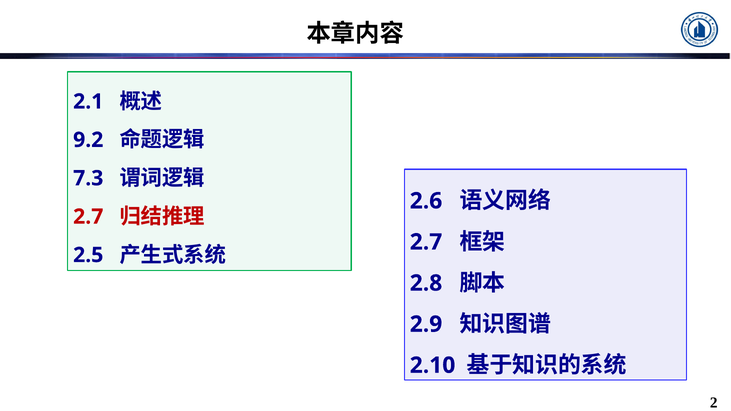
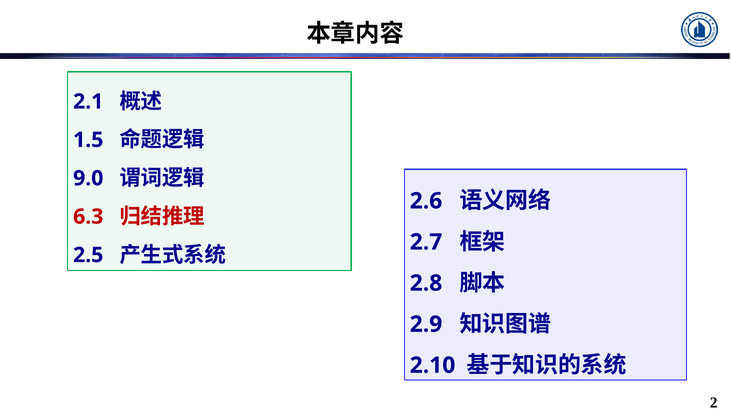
9.2: 9.2 -> 1.5 (88, 140)
7.3: 7.3 -> 9.0 (88, 178)
2.7: 2.7 -> 6.3 (88, 217)
